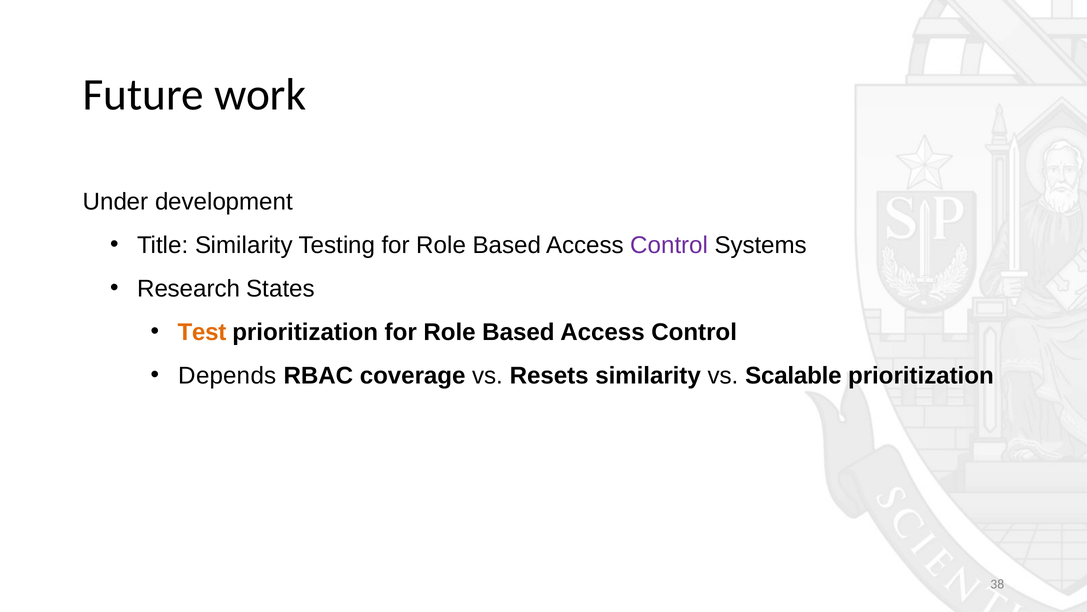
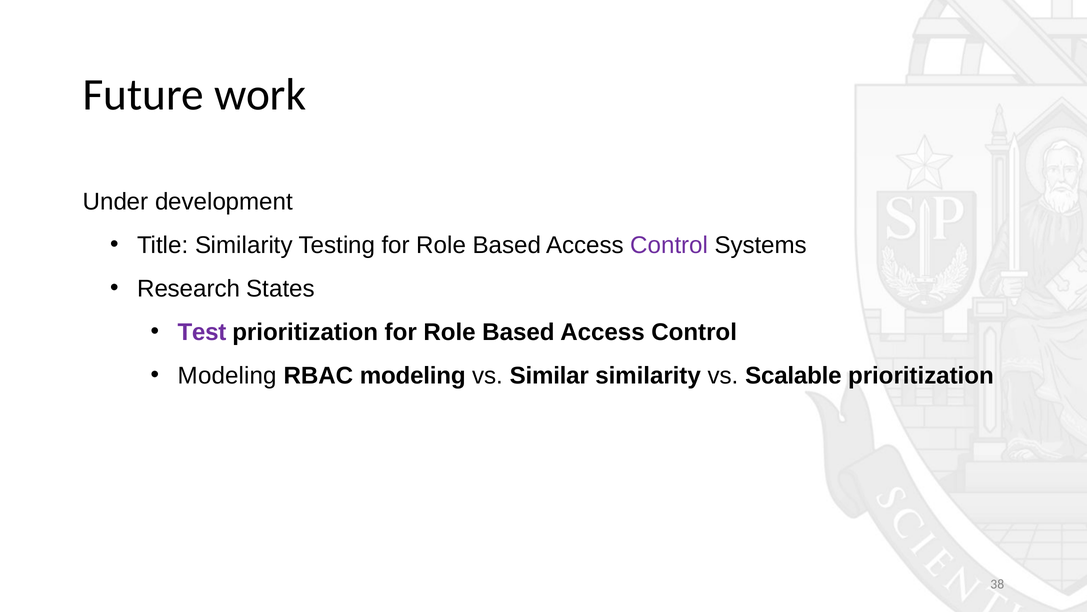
Test colour: orange -> purple (202, 332)
Depends: Depends -> Modeling (227, 375)
RBAC coverage: coverage -> modeling (413, 375)
Resets: Resets -> Similar (549, 375)
